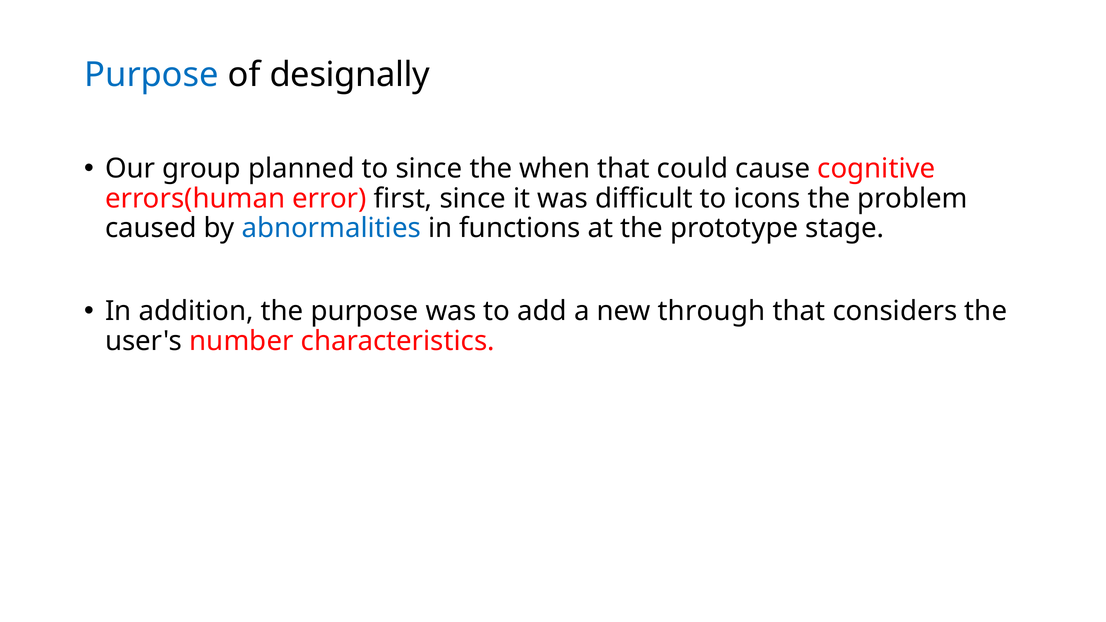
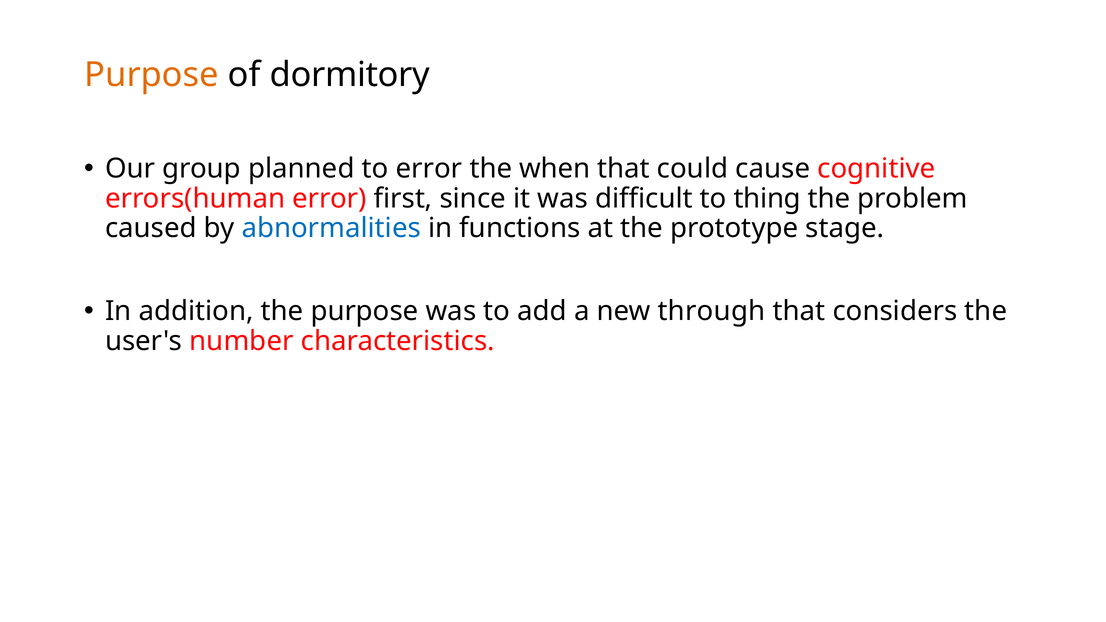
Purpose colour: blue -> orange (152, 75)
designally: designally -> dormitory (350, 75)
to since: since -> error (429, 169)
icons: icons -> thing (767, 199)
